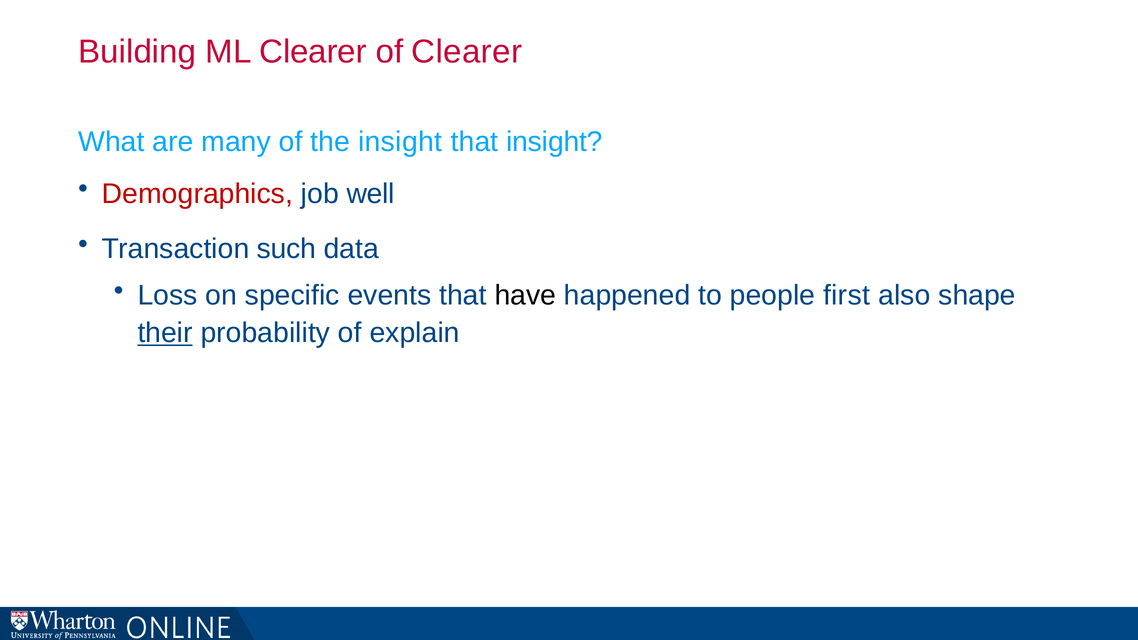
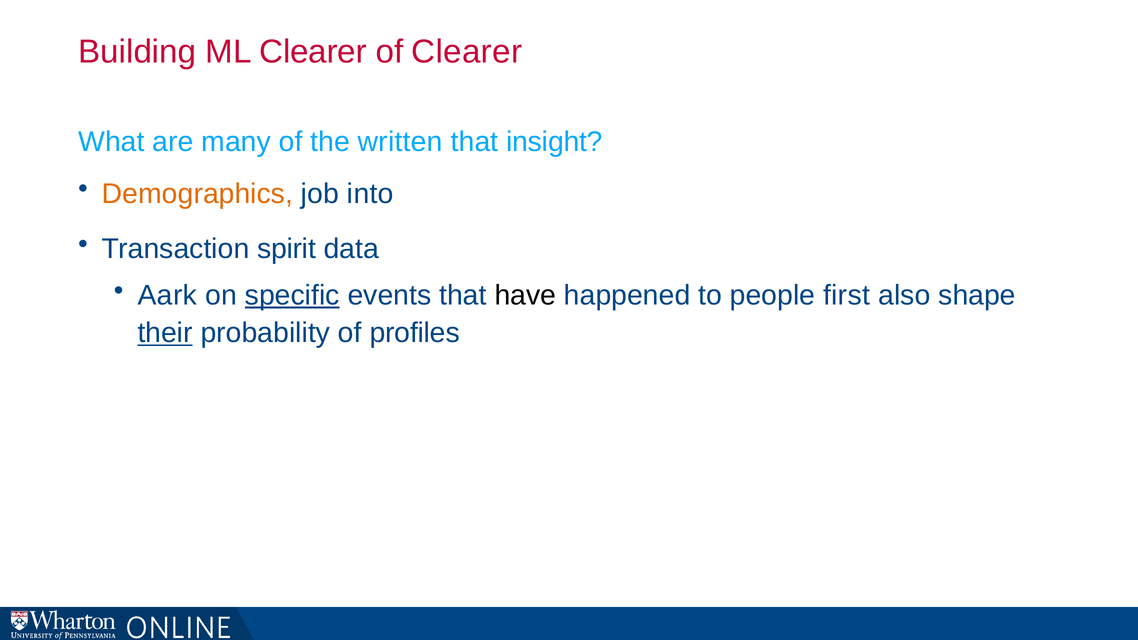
the insight: insight -> written (400, 142)
Demographics colour: red -> orange (197, 194)
well: well -> into (370, 194)
such: such -> spirit (287, 249)
Loss: Loss -> Aark (167, 295)
specific underline: none -> present (292, 295)
explain: explain -> profiles (415, 333)
